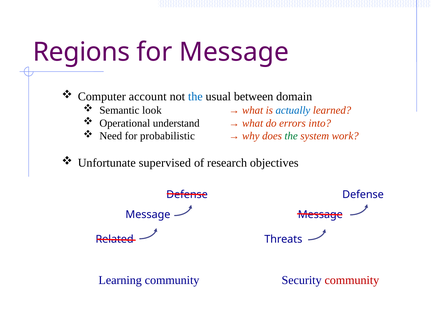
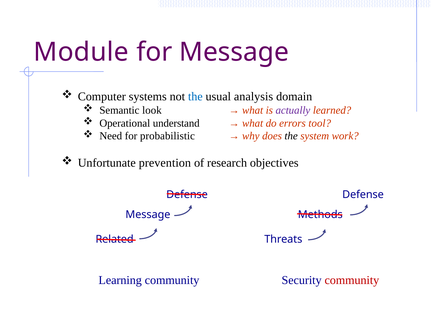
Regions: Regions -> Module (81, 52)
account: account -> systems (148, 96)
between: between -> analysis (254, 96)
actually colour: blue -> purple (293, 110)
into: into -> tool (320, 123)
the colour: green -> black (291, 136)
supervised: supervised -> prevention (165, 162)
Message: Message -> Methods (320, 214)
